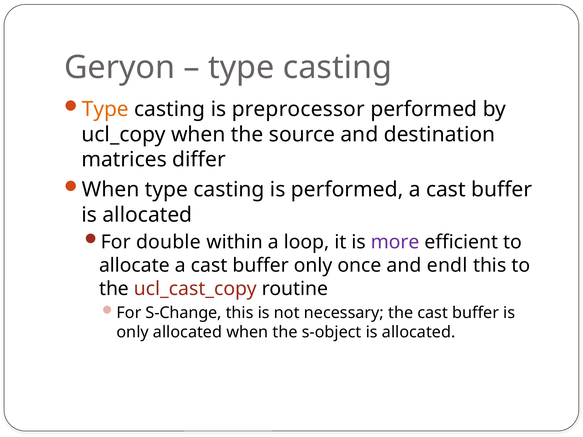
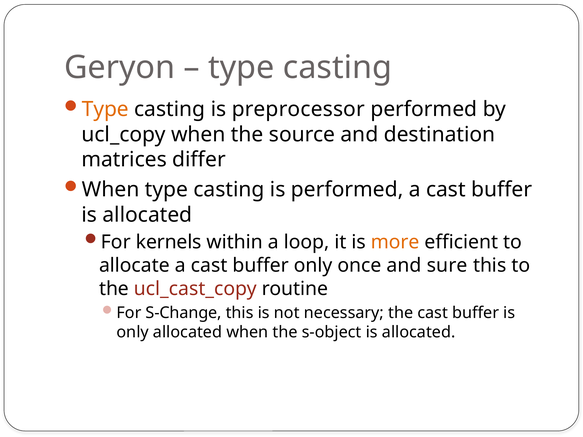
double: double -> kernels (169, 242)
more colour: purple -> orange (395, 242)
endl: endl -> sure (447, 265)
